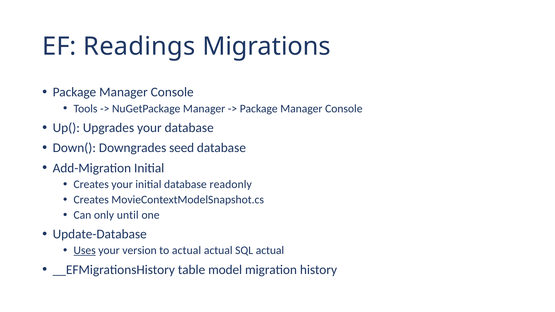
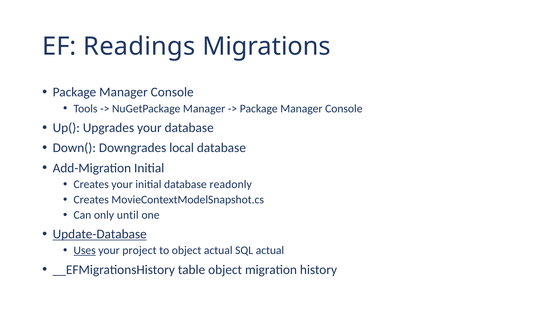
seed: seed -> local (182, 148)
Update-Database underline: none -> present (100, 234)
version: version -> project (139, 251)
to actual: actual -> object (187, 251)
table model: model -> object (225, 270)
